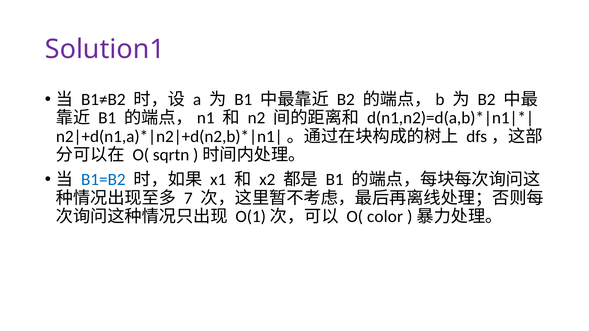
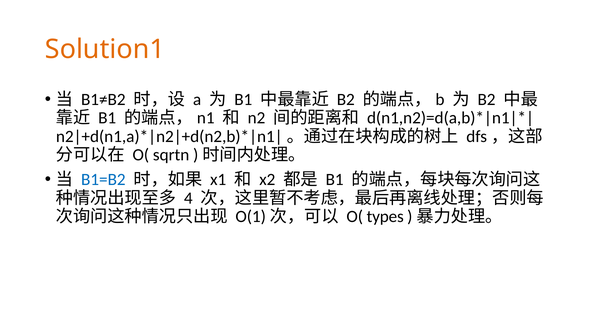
Solution1 colour: purple -> orange (105, 49)
7: 7 -> 4 (188, 198)
color: color -> types (385, 217)
